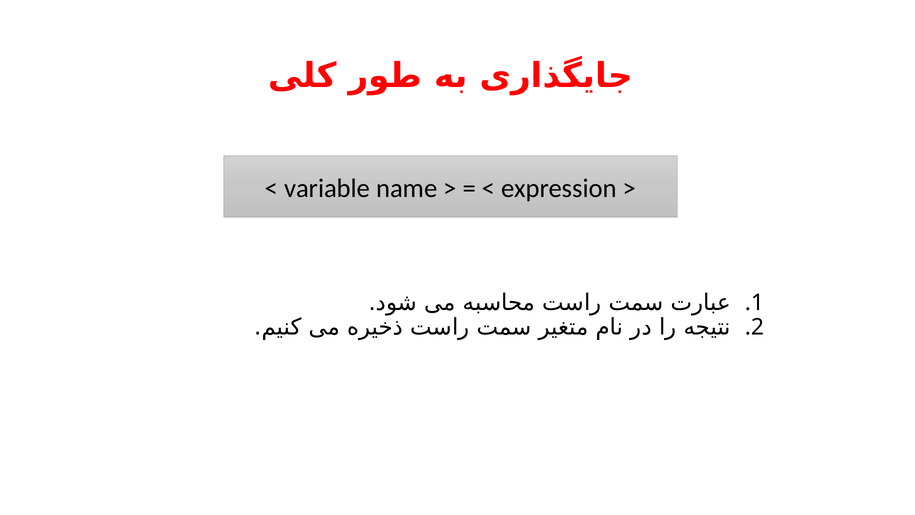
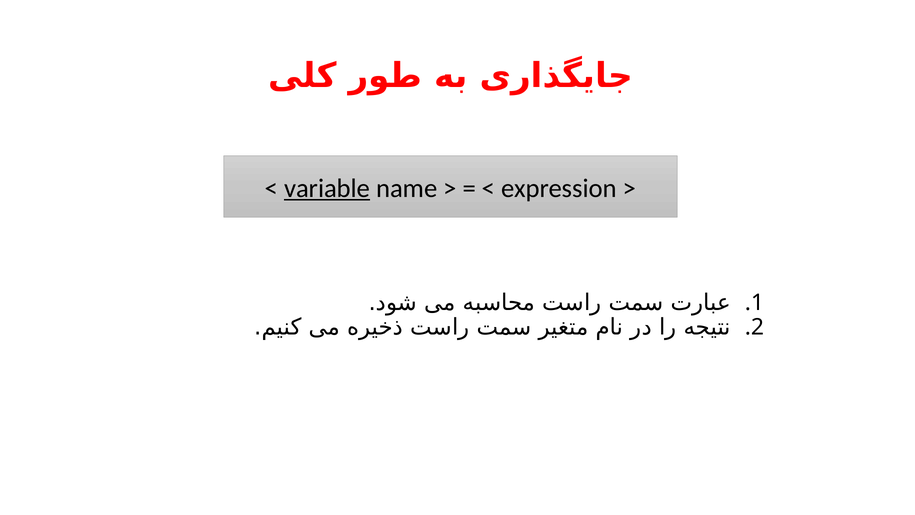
variable underline: none -> present (327, 188)
